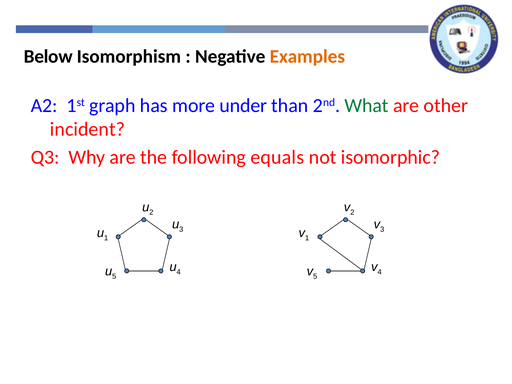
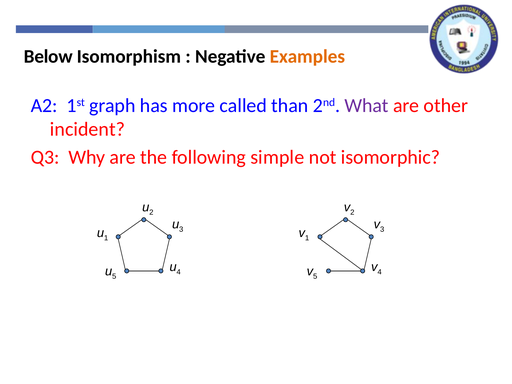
under: under -> called (243, 105)
What colour: green -> purple (367, 105)
equals: equals -> simple (277, 157)
